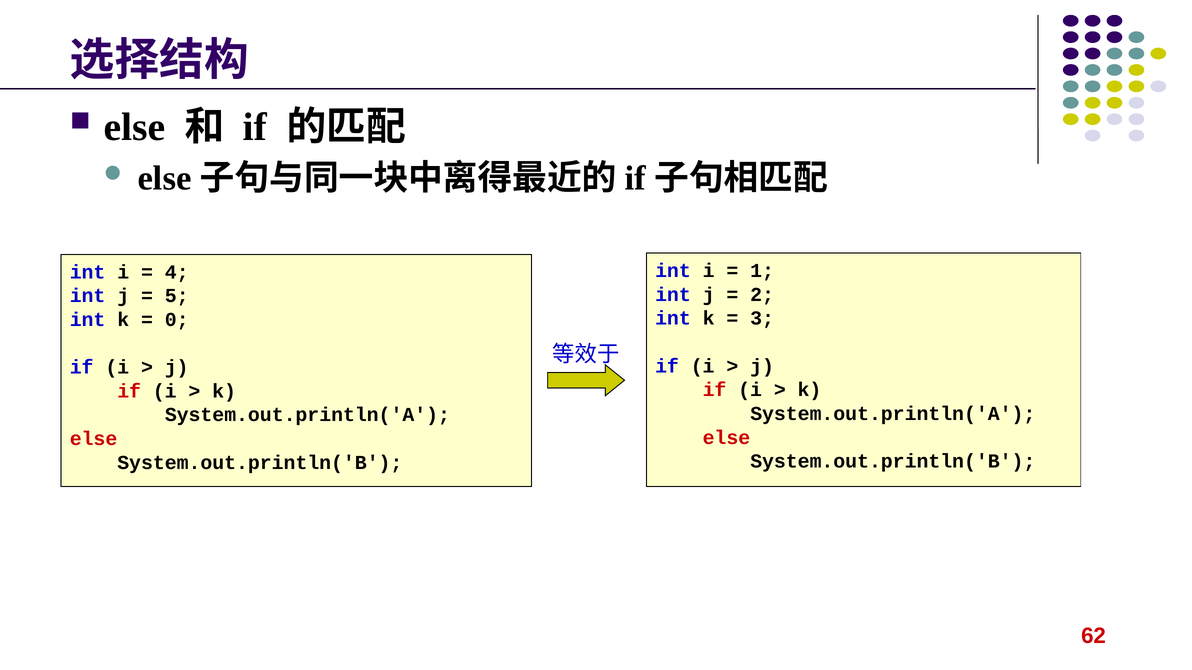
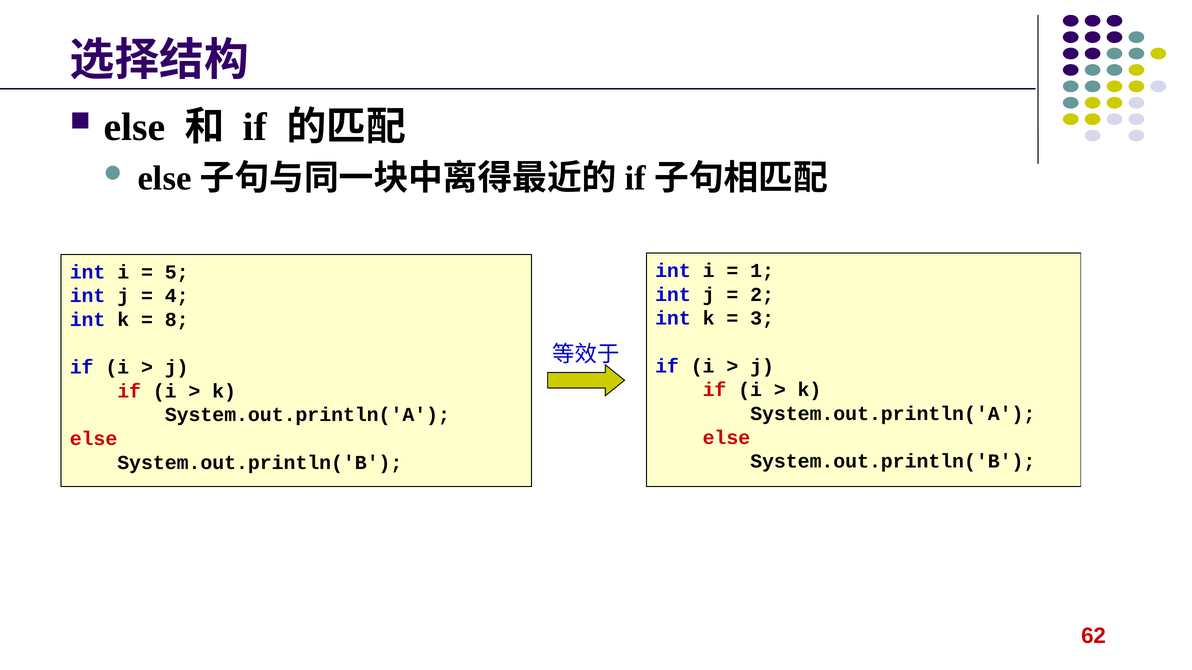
4: 4 -> 5 (177, 272)
5: 5 -> 4 (177, 296)
0: 0 -> 8 (177, 320)
